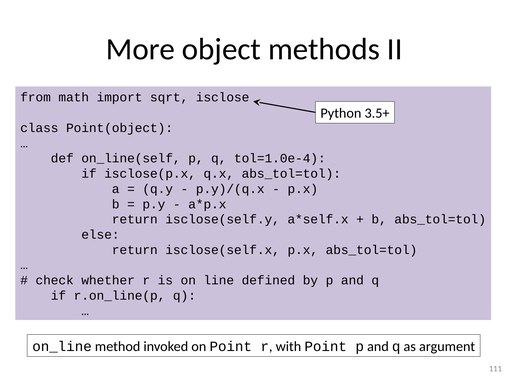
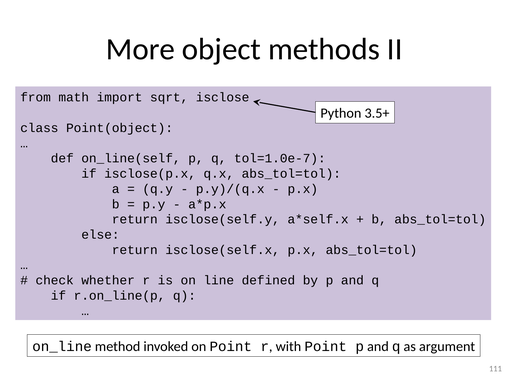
tol=1.0e-4: tol=1.0e-4 -> tol=1.0e-7 (280, 159)
